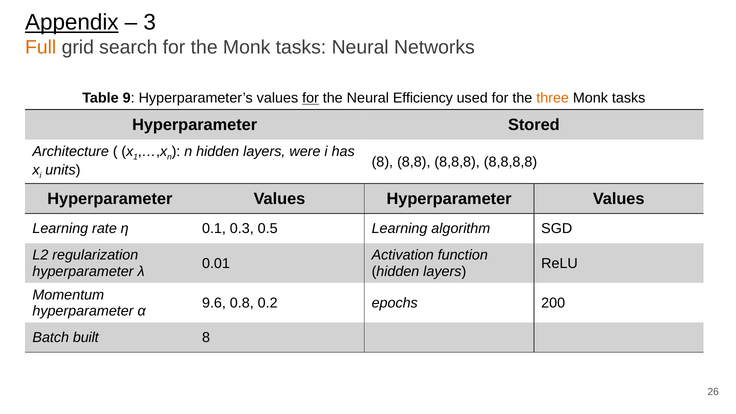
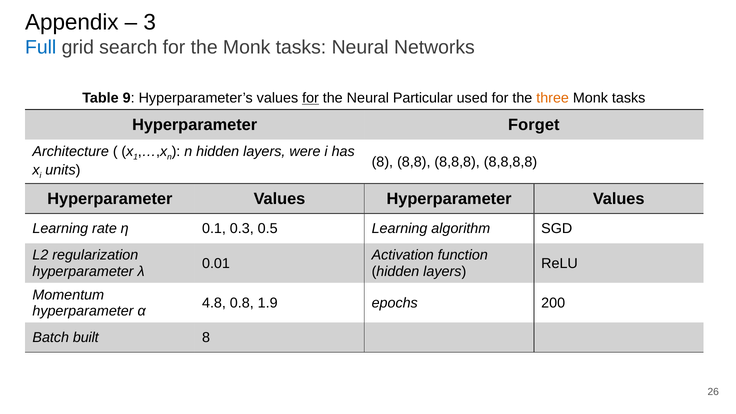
Appendix underline: present -> none (72, 22)
Full colour: orange -> blue (41, 47)
Efficiency: Efficiency -> Particular (423, 98)
Stored: Stored -> Forget (534, 125)
9.6: 9.6 -> 4.8 (214, 303)
0.2: 0.2 -> 1.9 (268, 303)
